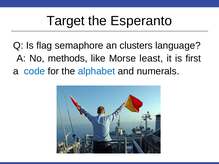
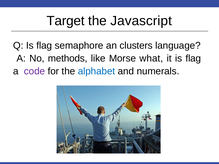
Esperanto: Esperanto -> Javascript (141, 21)
least: least -> what (151, 58)
it is first: first -> flag (193, 58)
code colour: blue -> purple (34, 71)
